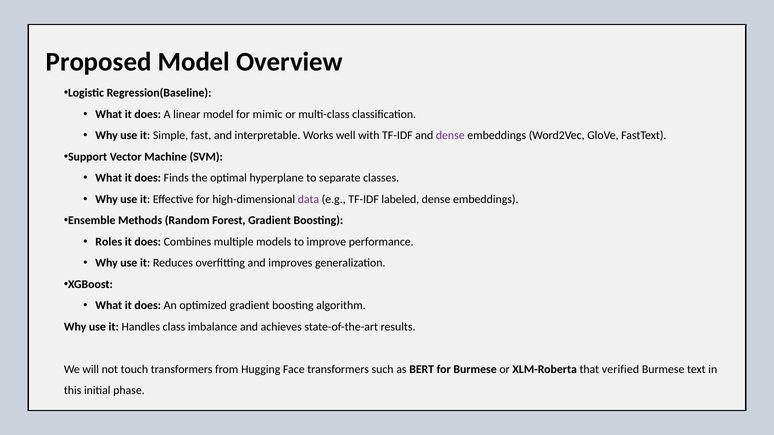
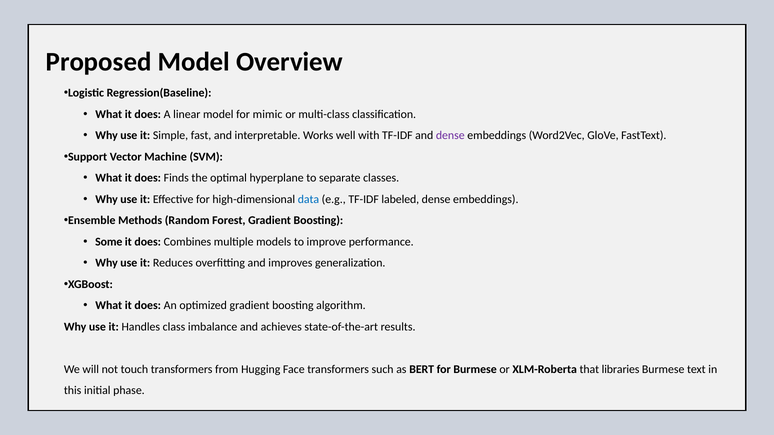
data colour: purple -> blue (308, 199)
Roles: Roles -> Some (109, 242)
verified: verified -> libraries (621, 370)
